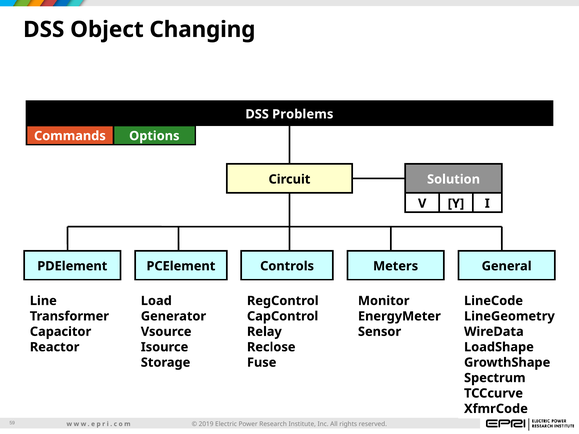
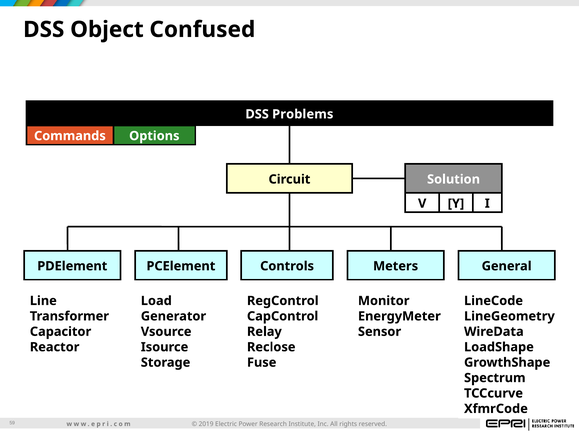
Changing: Changing -> Confused (202, 30)
